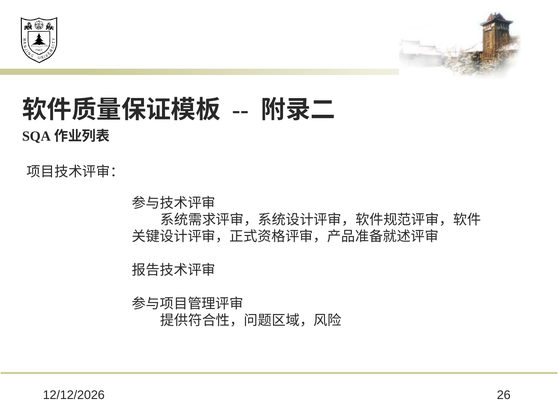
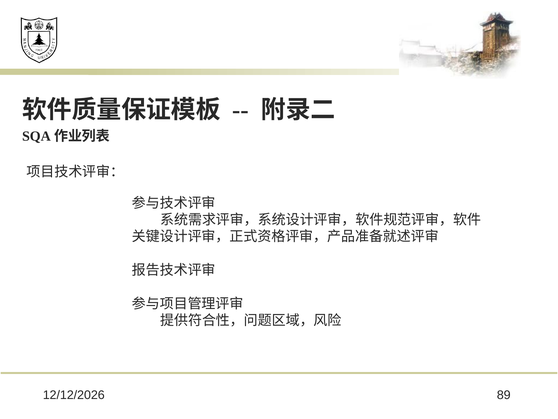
26: 26 -> 89 (504, 395)
